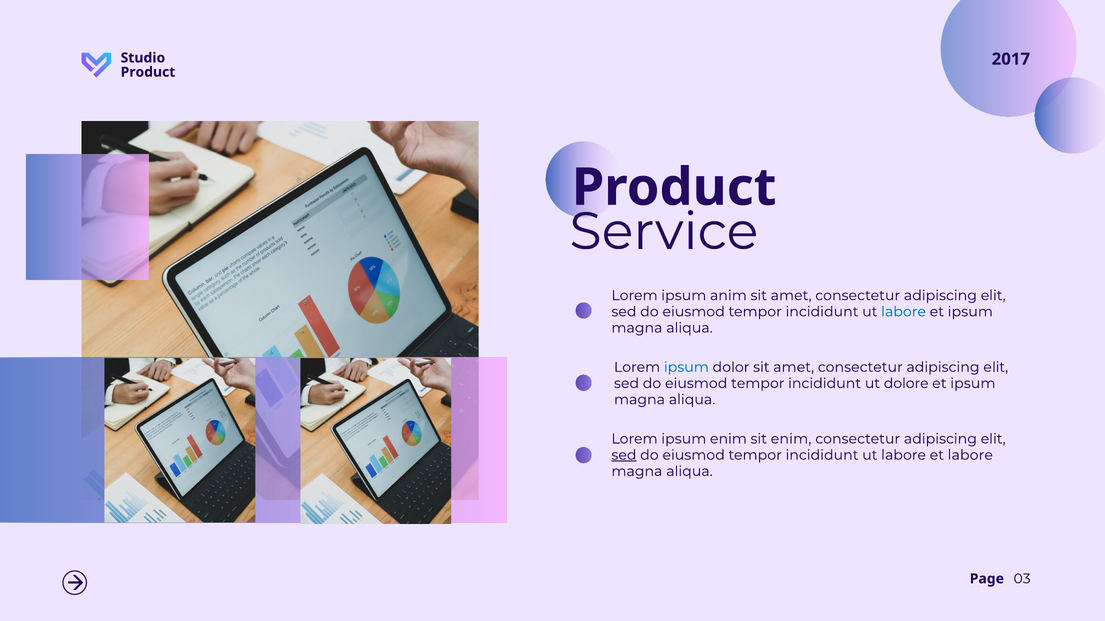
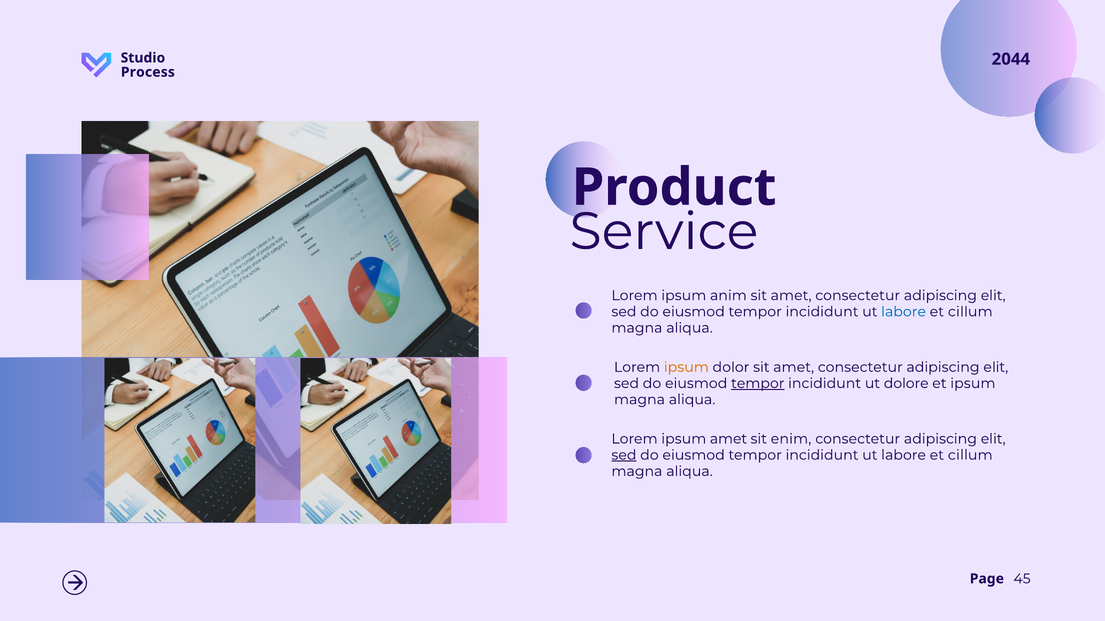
2017: 2017 -> 2044 (1011, 59)
Product: Product -> Process (148, 72)
ipsum: ipsum -> cillum (970, 312)
ipsum colour: blue -> orange (686, 367)
tempor underline: none -> present (758, 384)
ipsum enim: enim -> amet (728, 439)
labore: labore -> cillum (970, 455)
03: 03 -> 45 (1022, 579)
